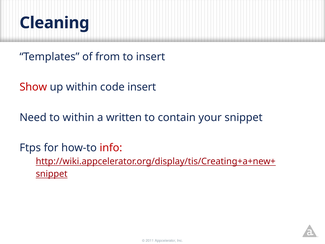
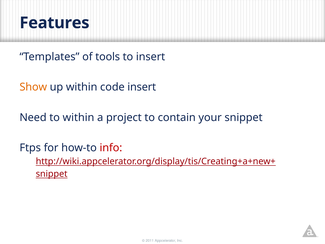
Cleaning: Cleaning -> Features (54, 23)
from: from -> tools (108, 57)
Show colour: red -> orange (33, 87)
written: written -> project (124, 117)
